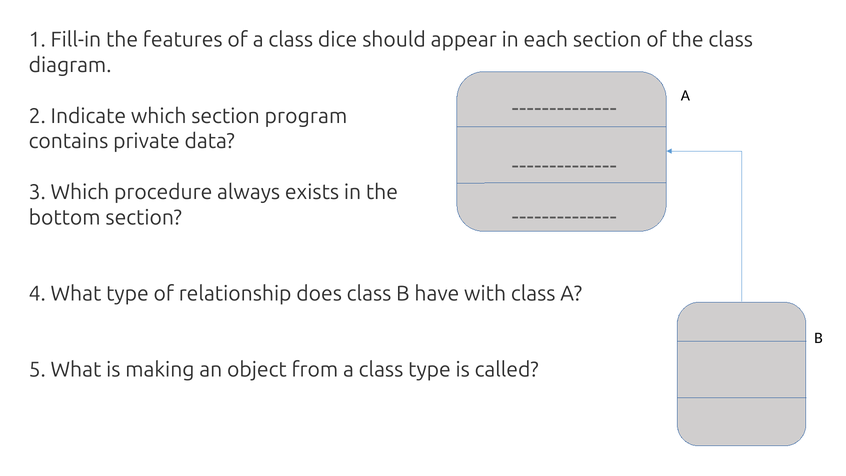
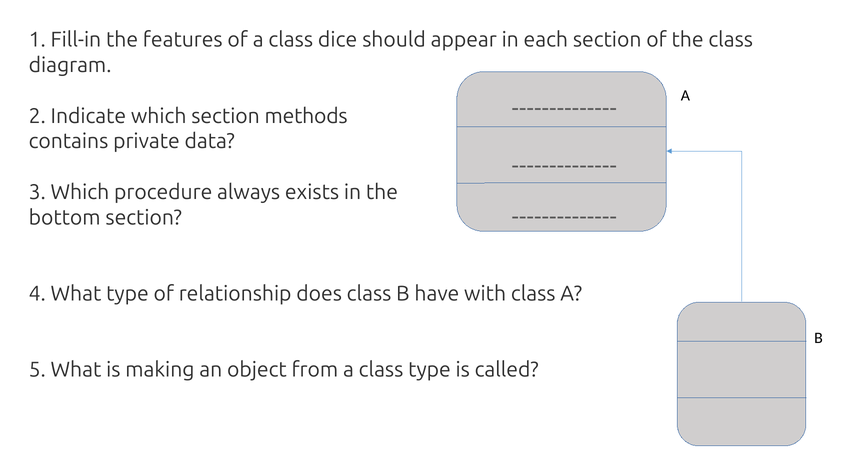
program: program -> methods (306, 116)
